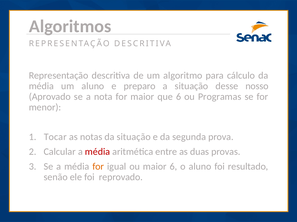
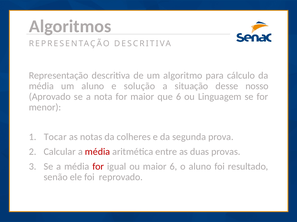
preparo: preparo -> solução (140, 86)
Programas: Programas -> Linguagem (220, 97)
da situação: situação -> colheres (134, 137)
for colour: orange -> red (98, 167)
